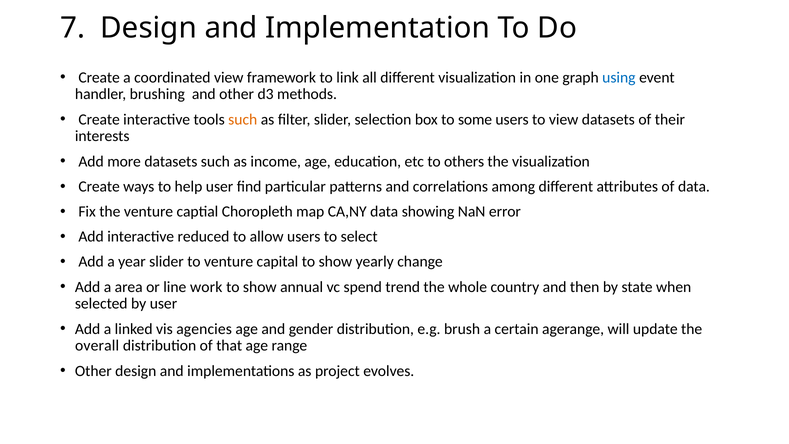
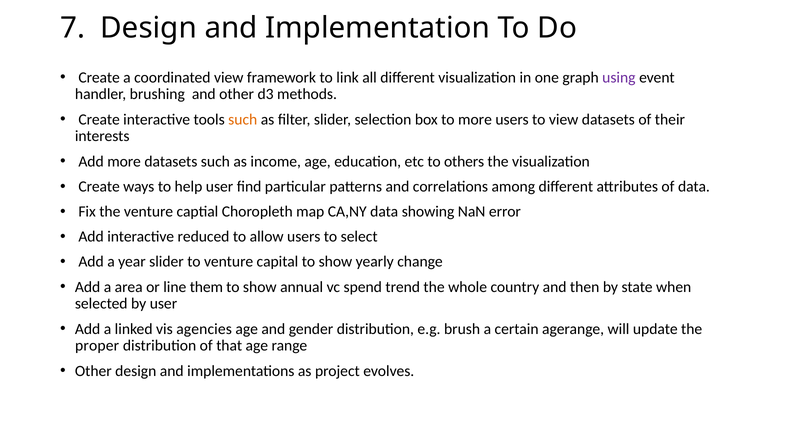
using colour: blue -> purple (619, 77)
to some: some -> more (475, 119)
work: work -> them (206, 287)
overall: overall -> proper (97, 346)
